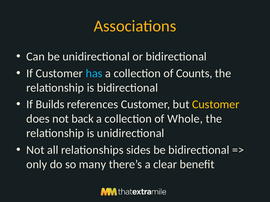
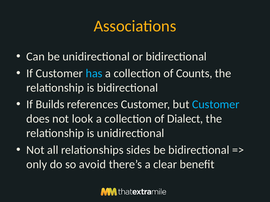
Customer colour: yellow -> light blue (216, 105)
back: back -> look (82, 119)
Whole: Whole -> Dialect (185, 119)
many: many -> avoid (92, 165)
